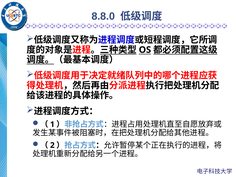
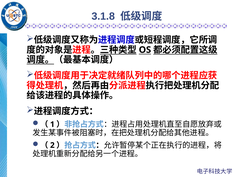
8.8.0: 8.8.0 -> 3.1.8 (103, 16)
